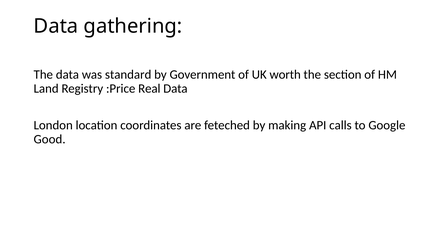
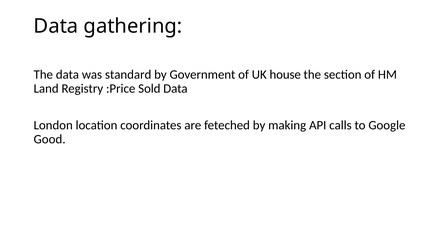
worth: worth -> house (285, 75)
Real: Real -> Sold (149, 88)
